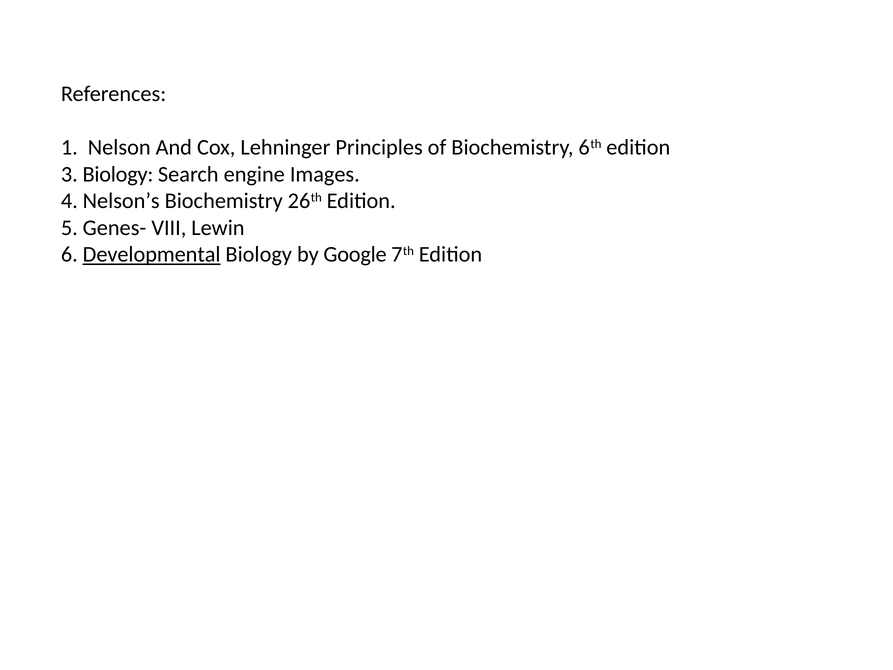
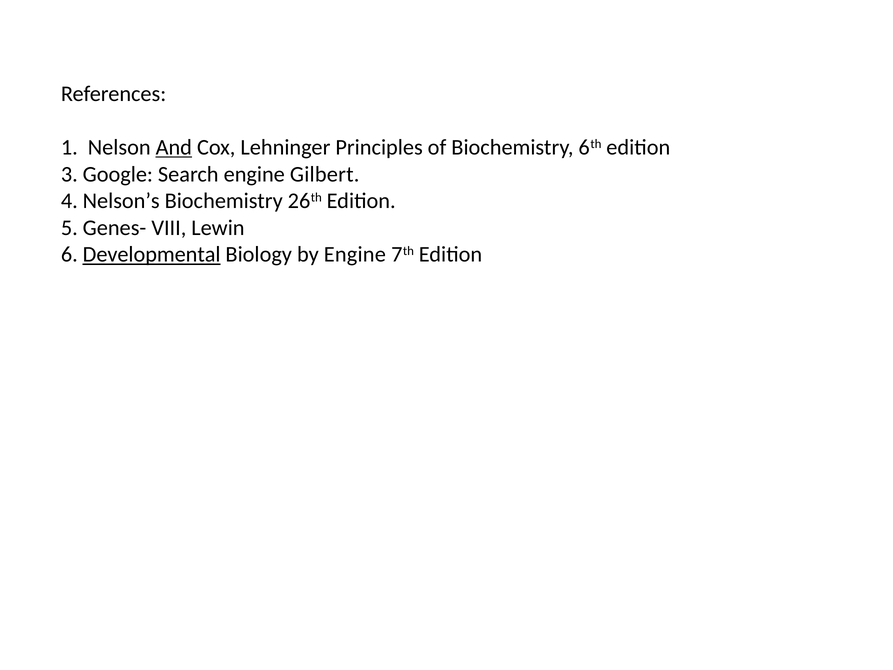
And underline: none -> present (174, 147)
3 Biology: Biology -> Google (118, 174)
Images: Images -> Gilbert (325, 174)
by Google: Google -> Engine (355, 254)
